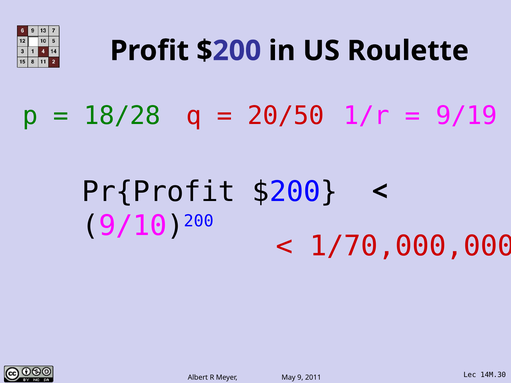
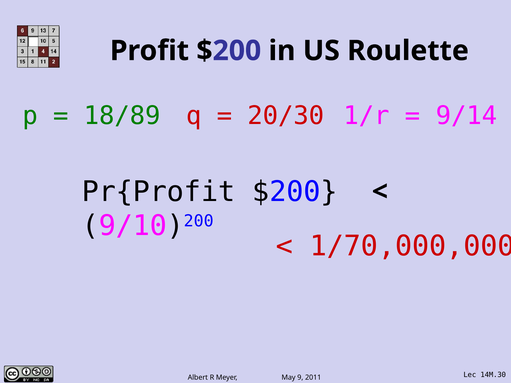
18/28: 18/28 -> 18/89 (122, 116)
20/50: 20/50 -> 20/30 (286, 116)
9/19: 9/19 -> 9/14 (466, 116)
